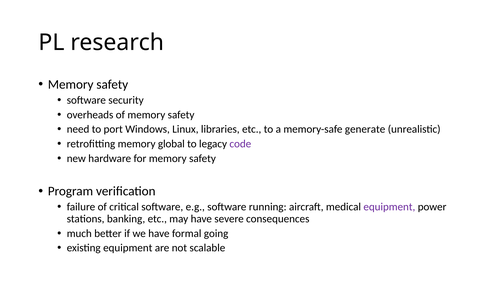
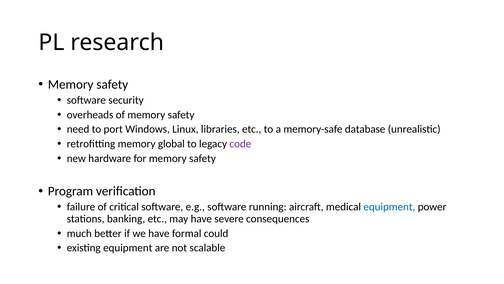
generate: generate -> database (365, 129)
equipment colour: purple -> blue (389, 207)
going: going -> could (216, 233)
